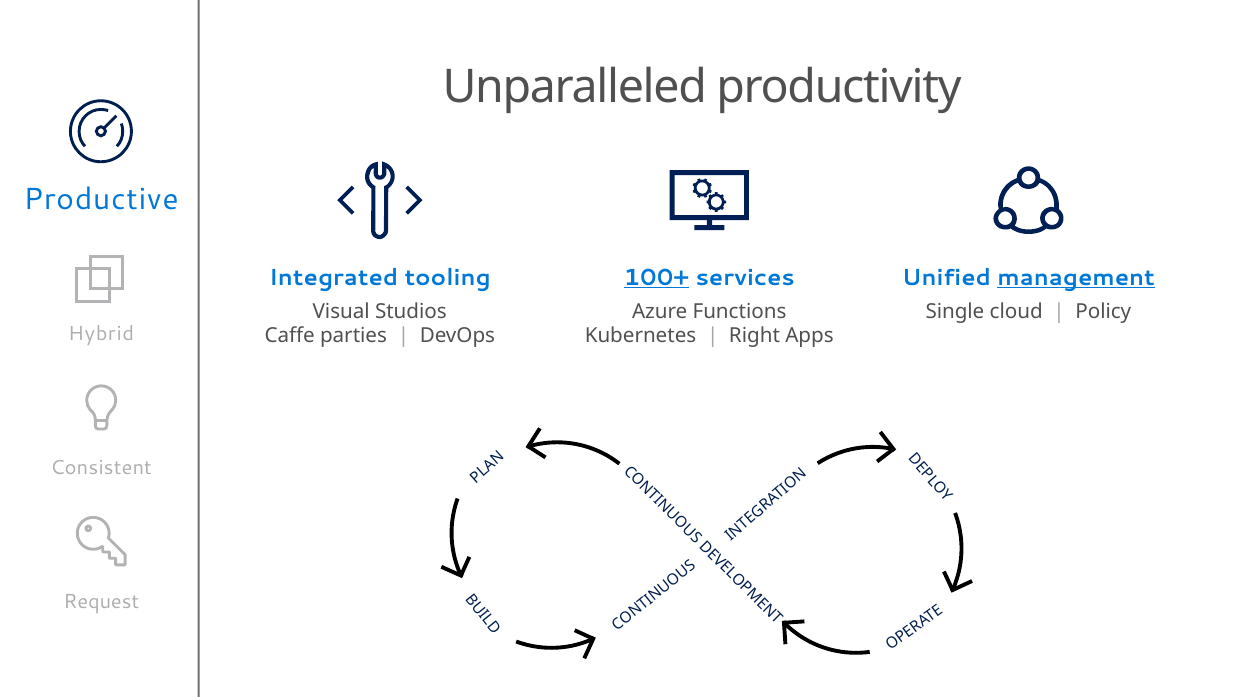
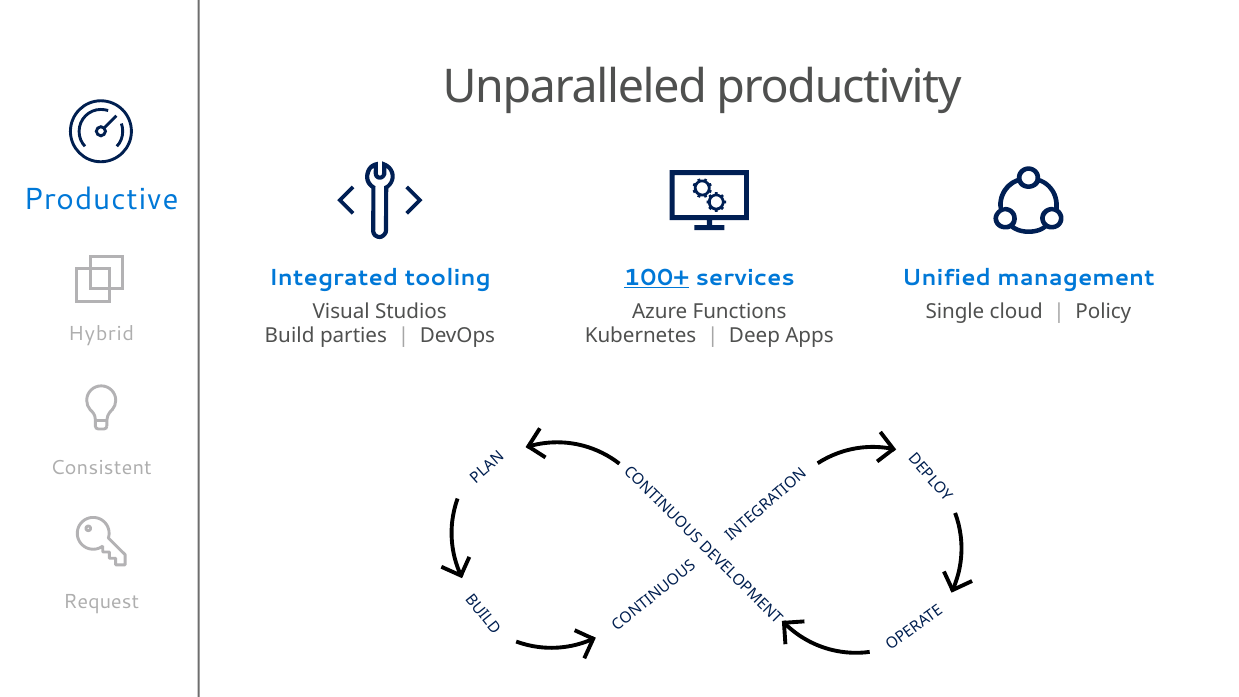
management underline: present -> none (1076, 278)
Caffe: Caffe -> Build (290, 336)
Right: Right -> Deep (754, 336)
